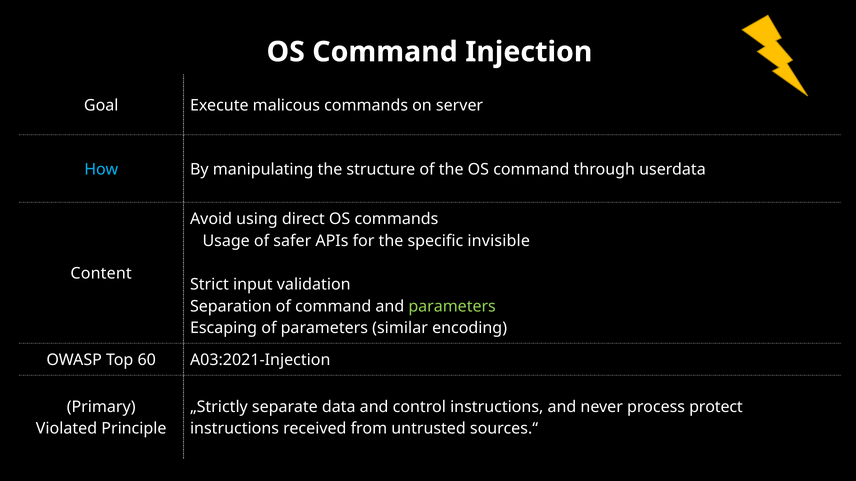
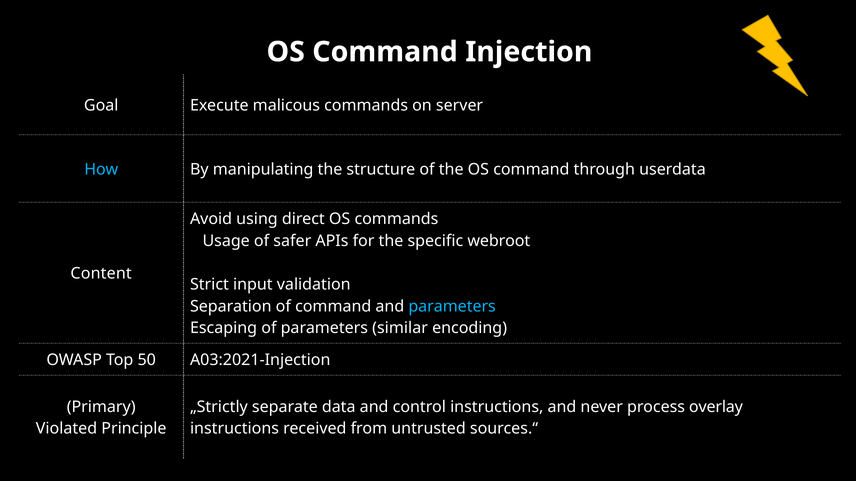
invisible: invisible -> webroot (499, 241)
parameters colour: light green -> light blue (452, 307)
60: 60 -> 50 (147, 360)
protect: protect -> overlay (716, 407)
